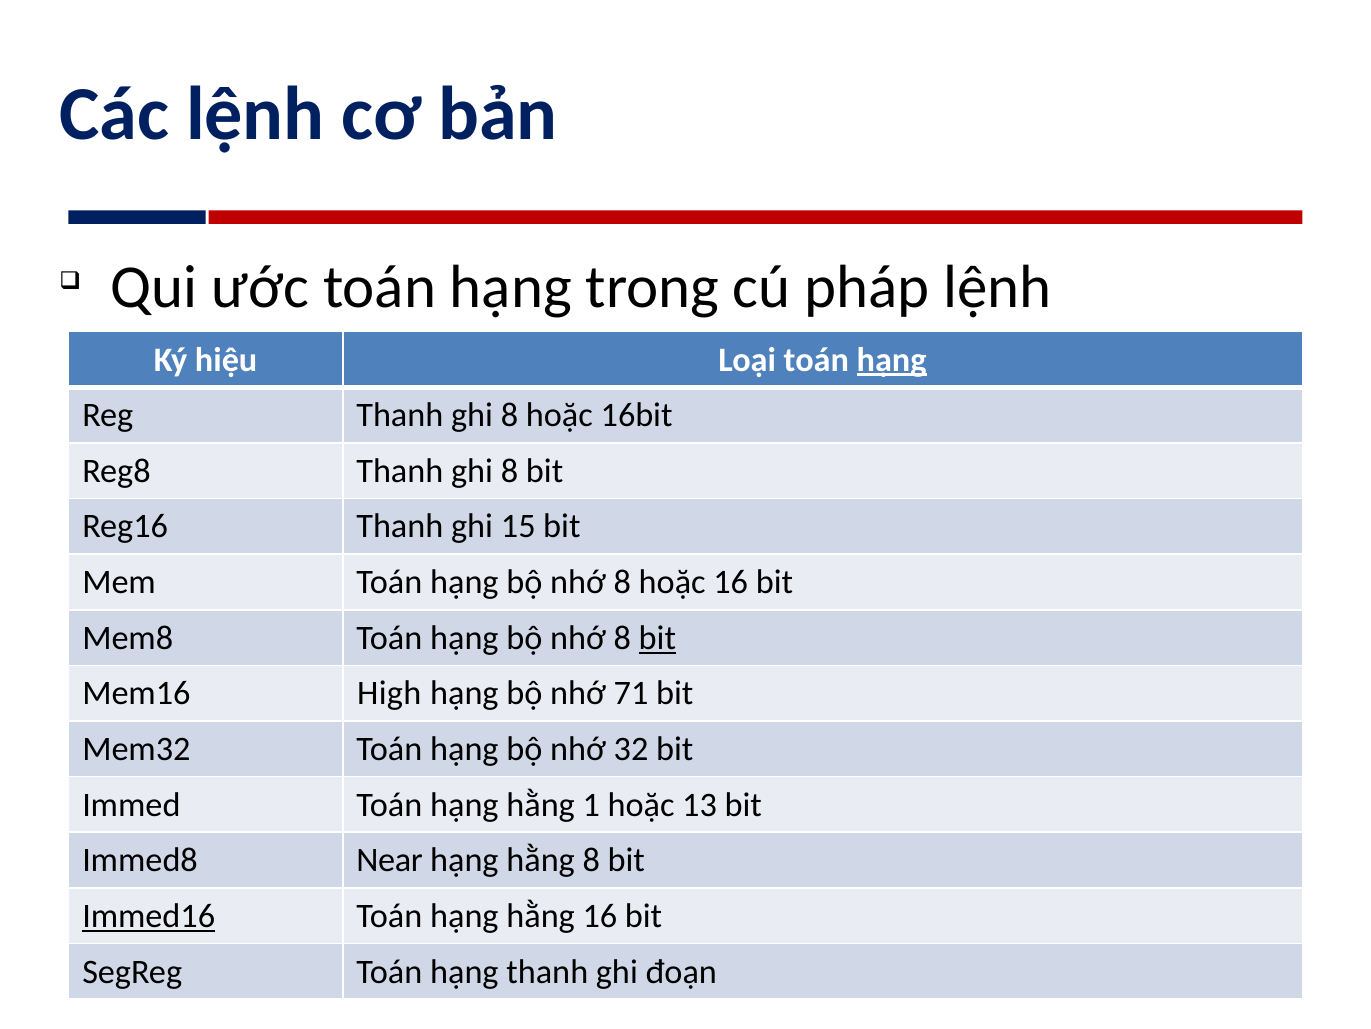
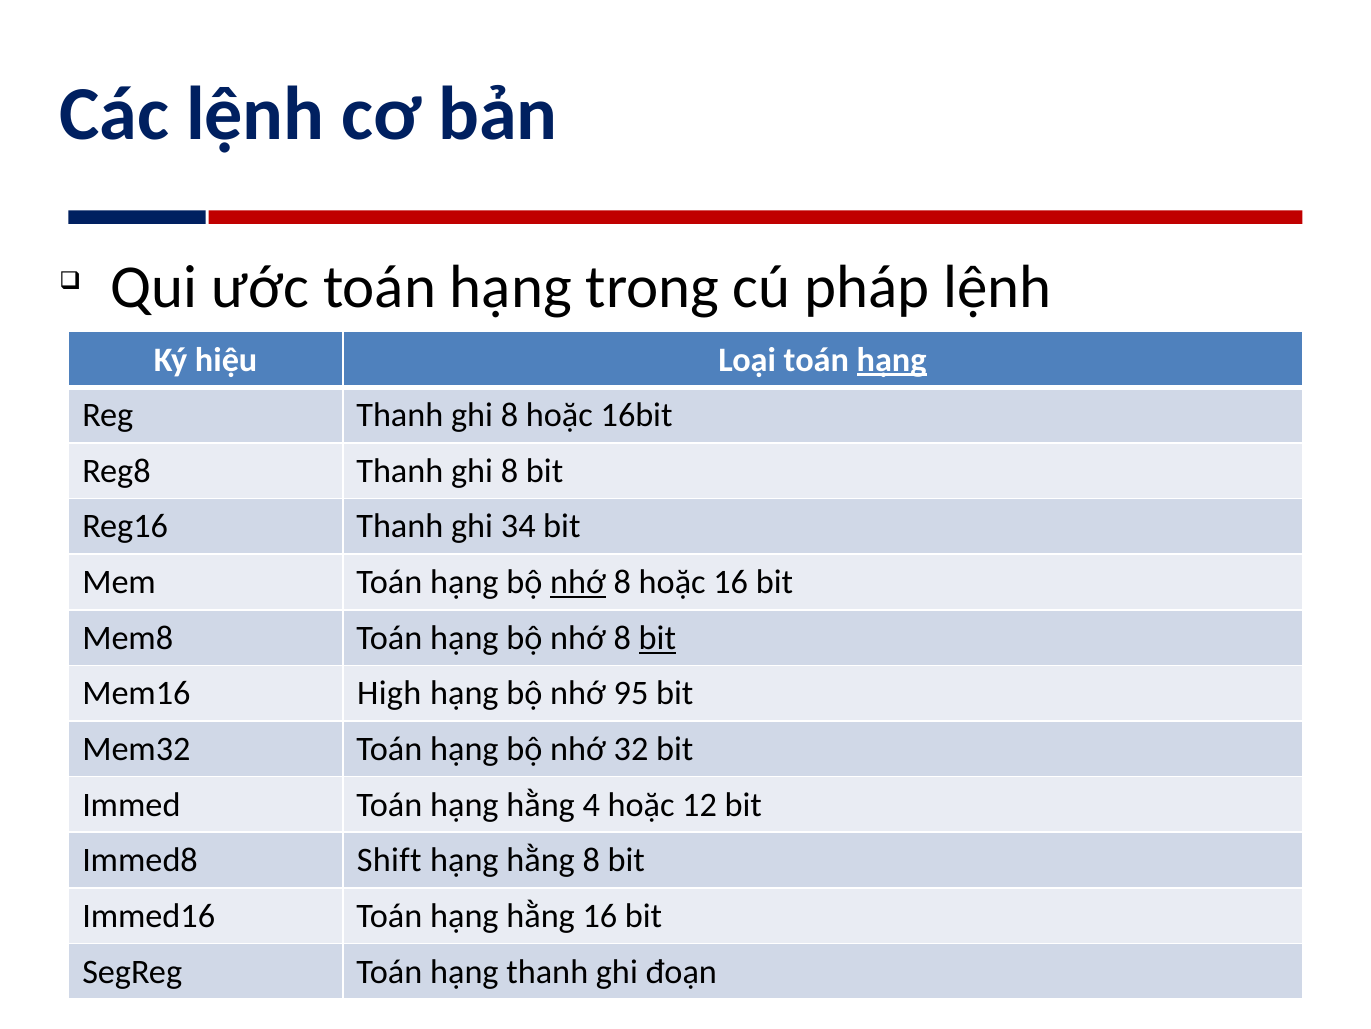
15: 15 -> 34 (518, 526)
nhớ underline: none -> present (578, 582)
71: 71 -> 95 (631, 693)
1: 1 -> 4 (591, 804)
13: 13 -> 12 (700, 804)
Near: Near -> Shift (389, 860)
Immed16 underline: present -> none (149, 915)
